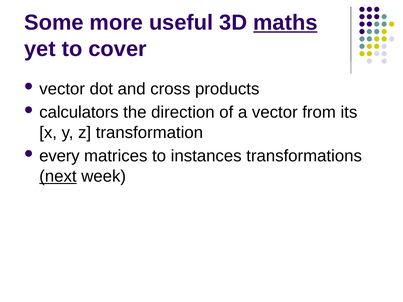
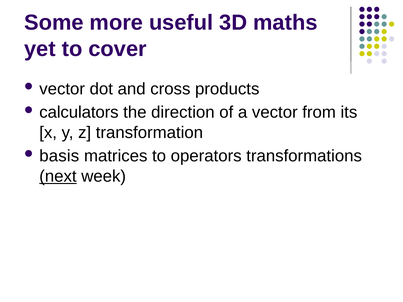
maths underline: present -> none (285, 23)
every: every -> basis (59, 156)
instances: instances -> operators (206, 156)
